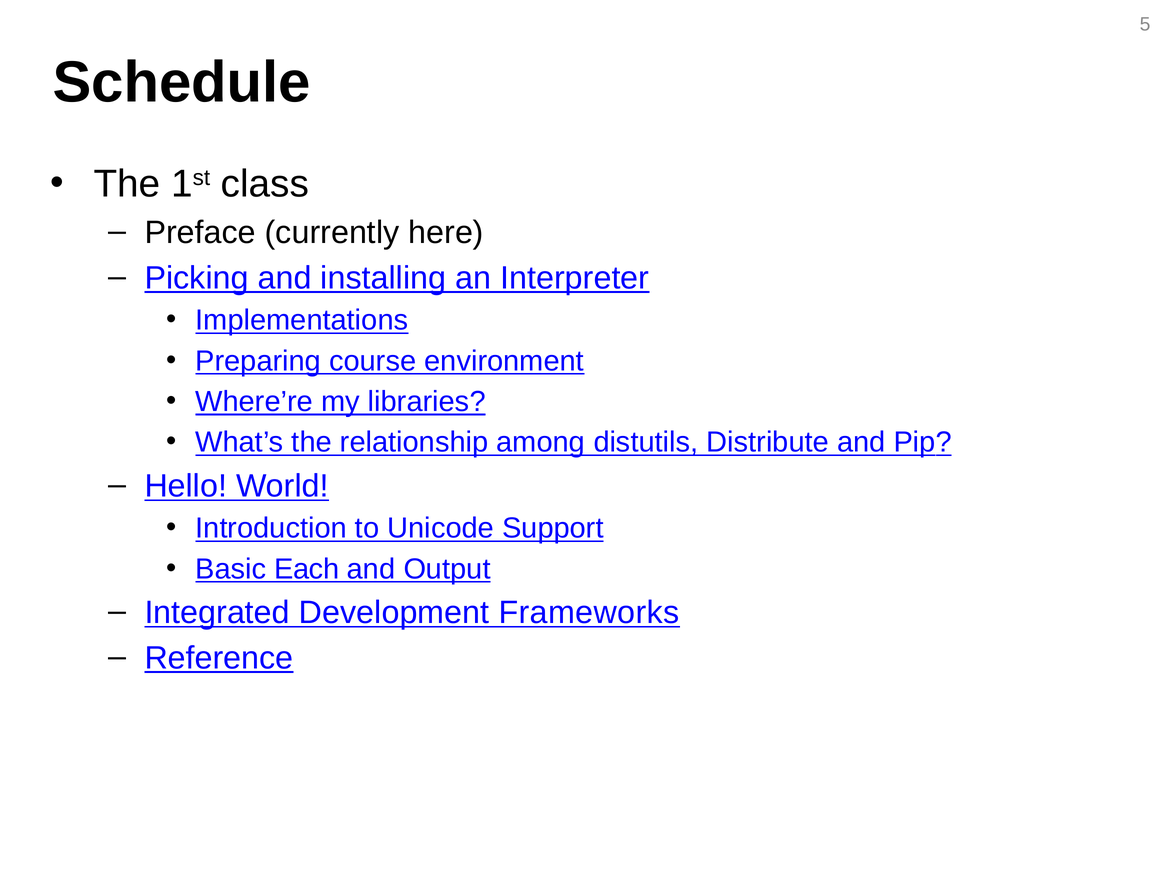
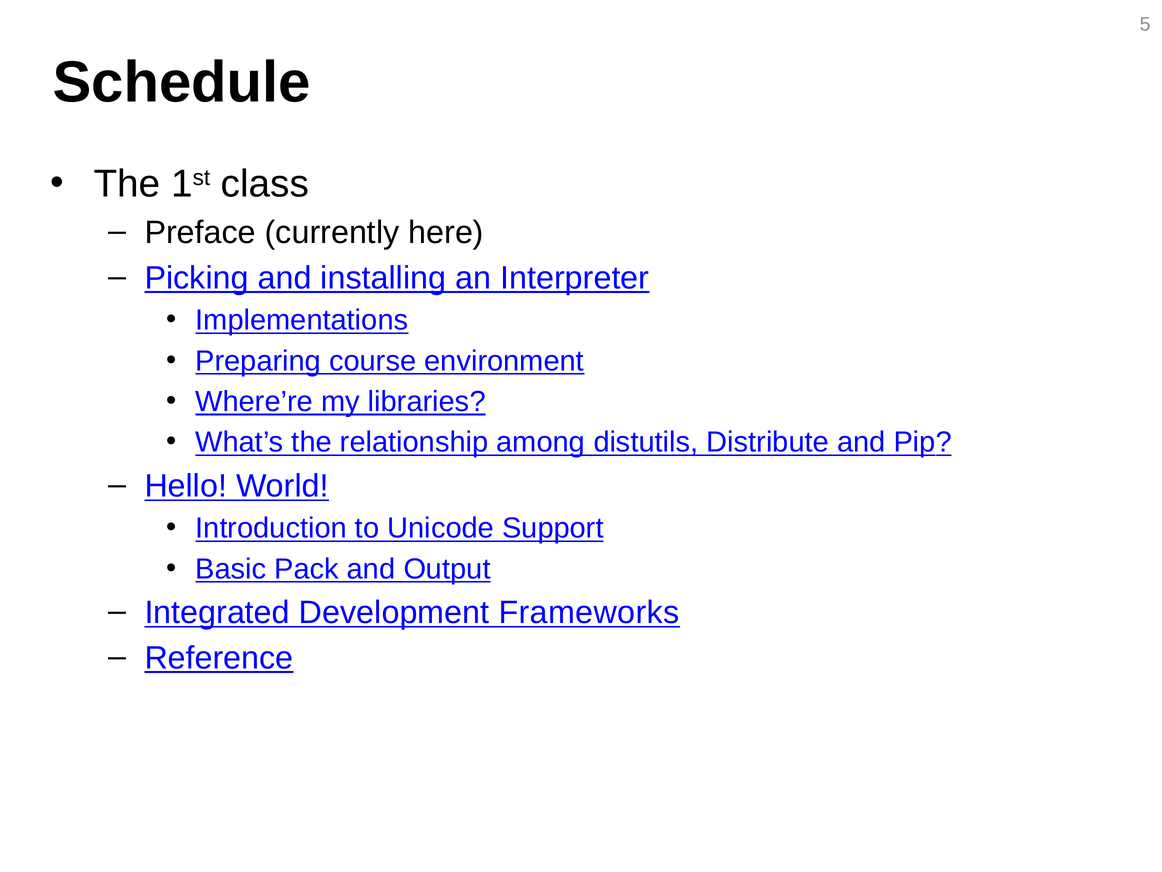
Each: Each -> Pack (307, 569)
